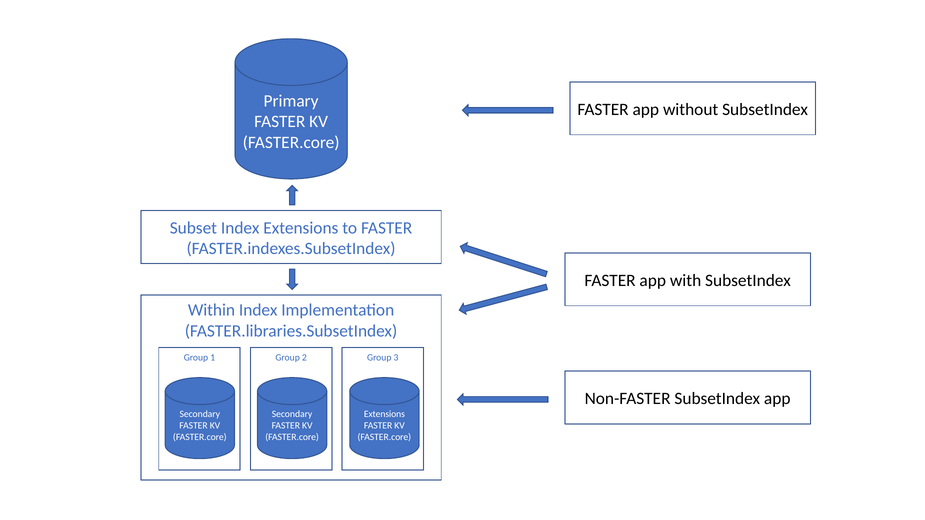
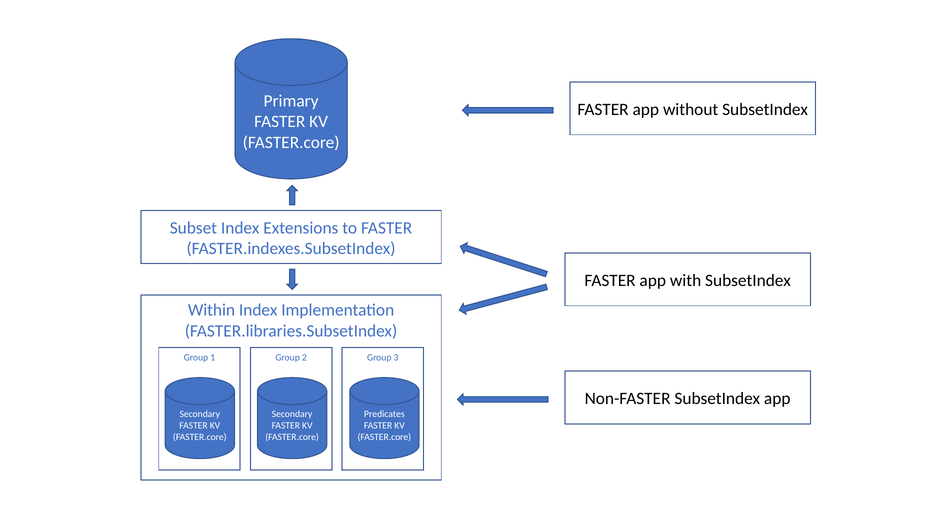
Extensions: Extensions -> Predicates (384, 414)
